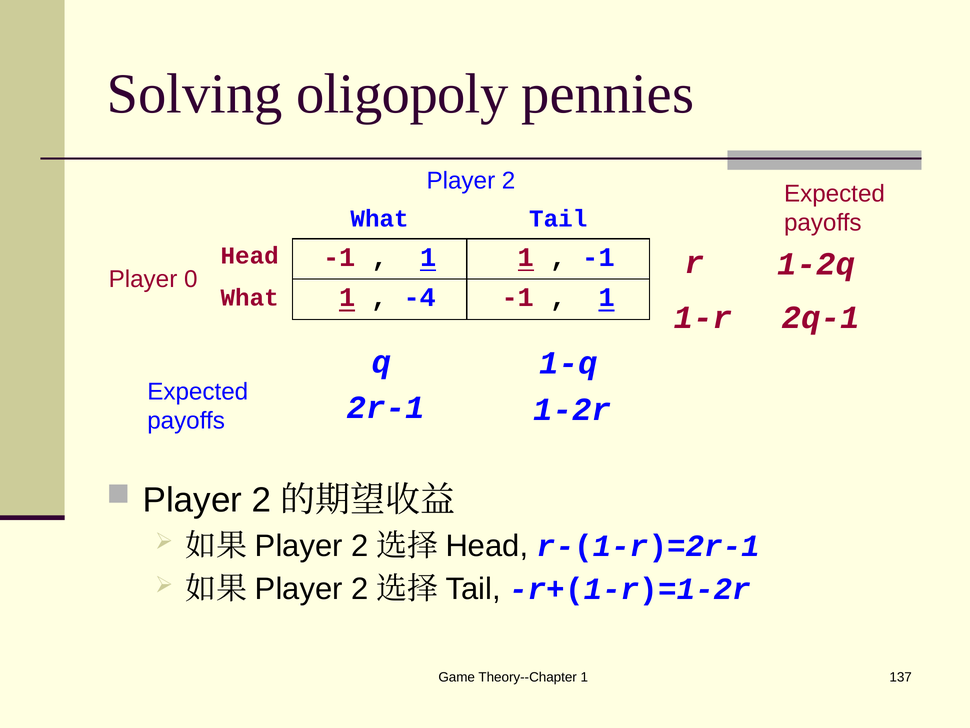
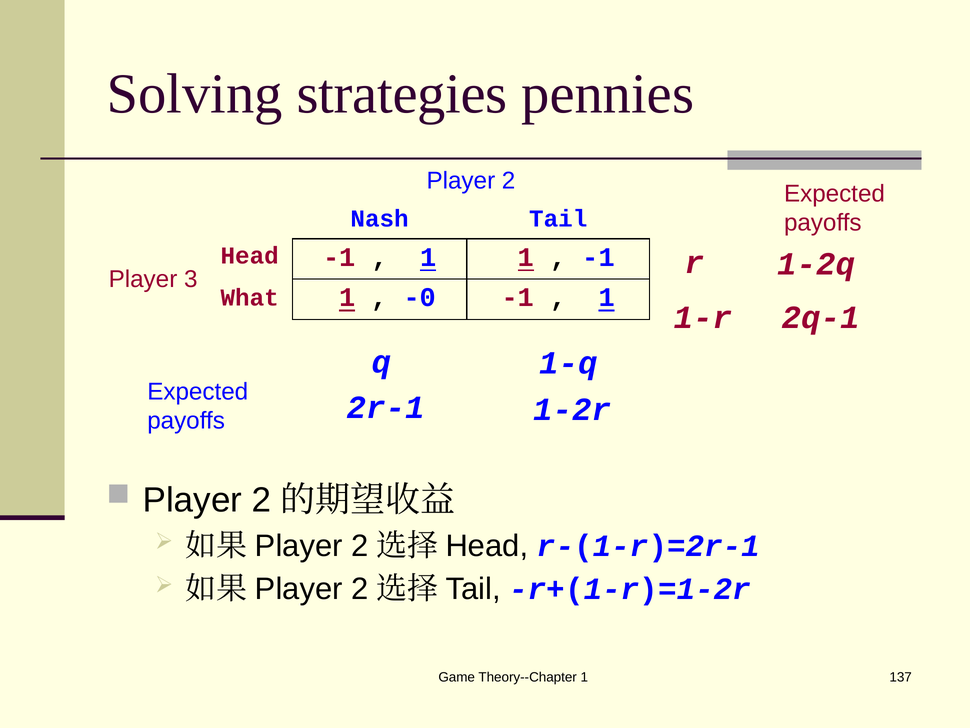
oligopoly: oligopoly -> strategies (402, 94)
What: What -> Nash (380, 218)
0: 0 -> 3 (191, 279)
-4: -4 -> -0 (420, 297)
